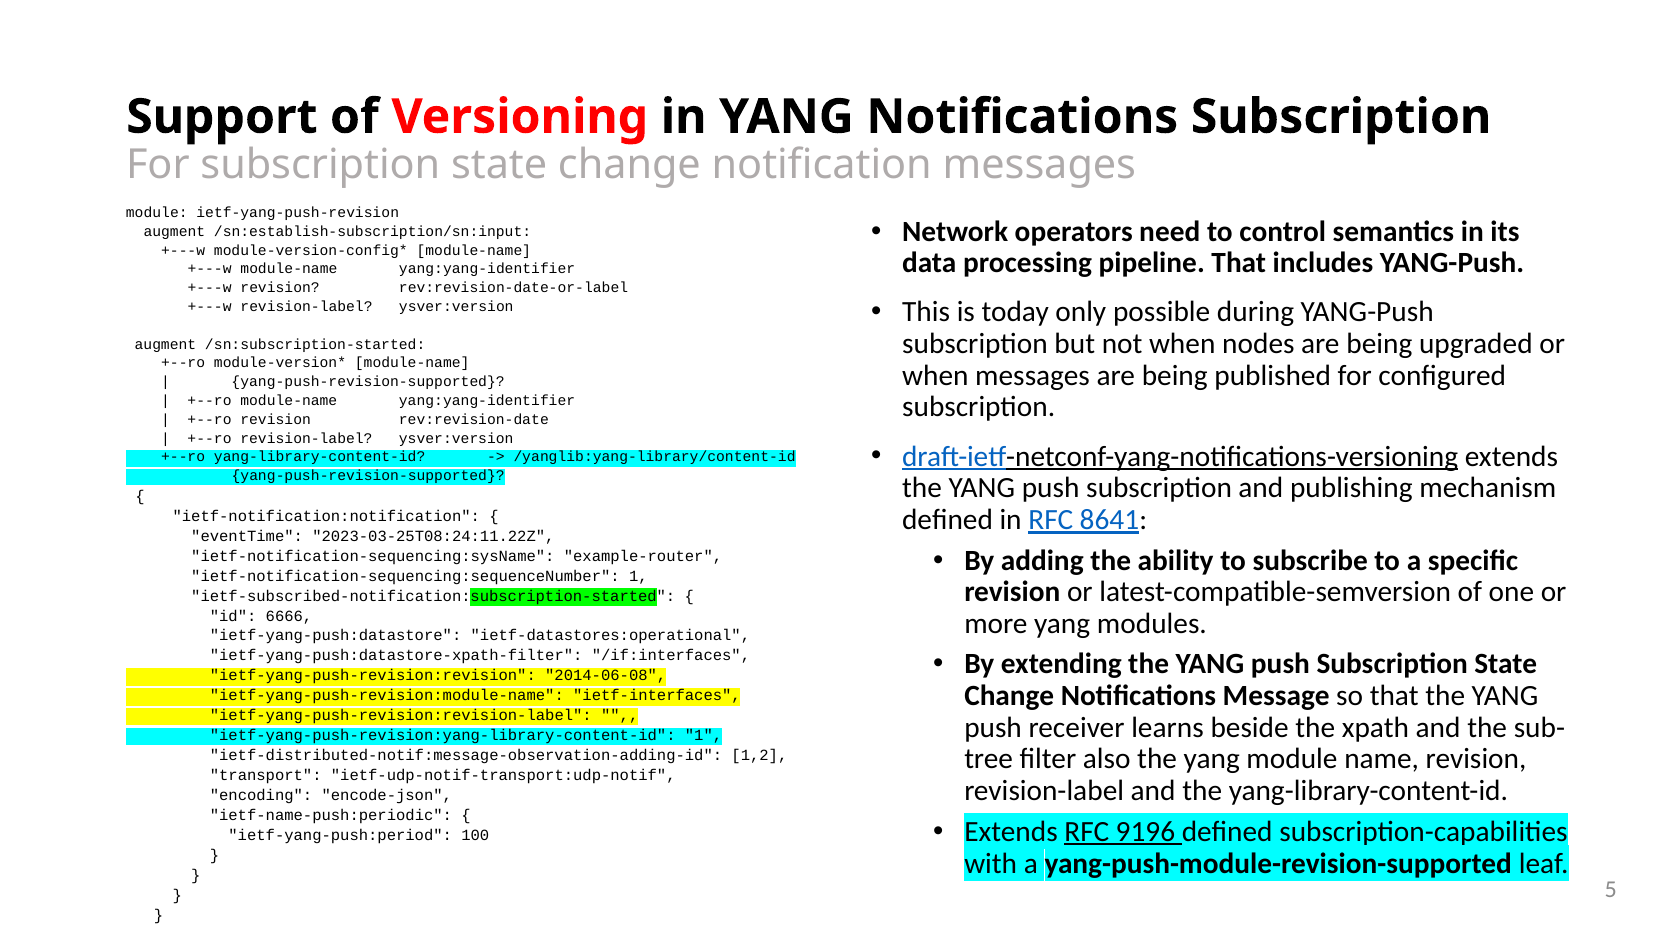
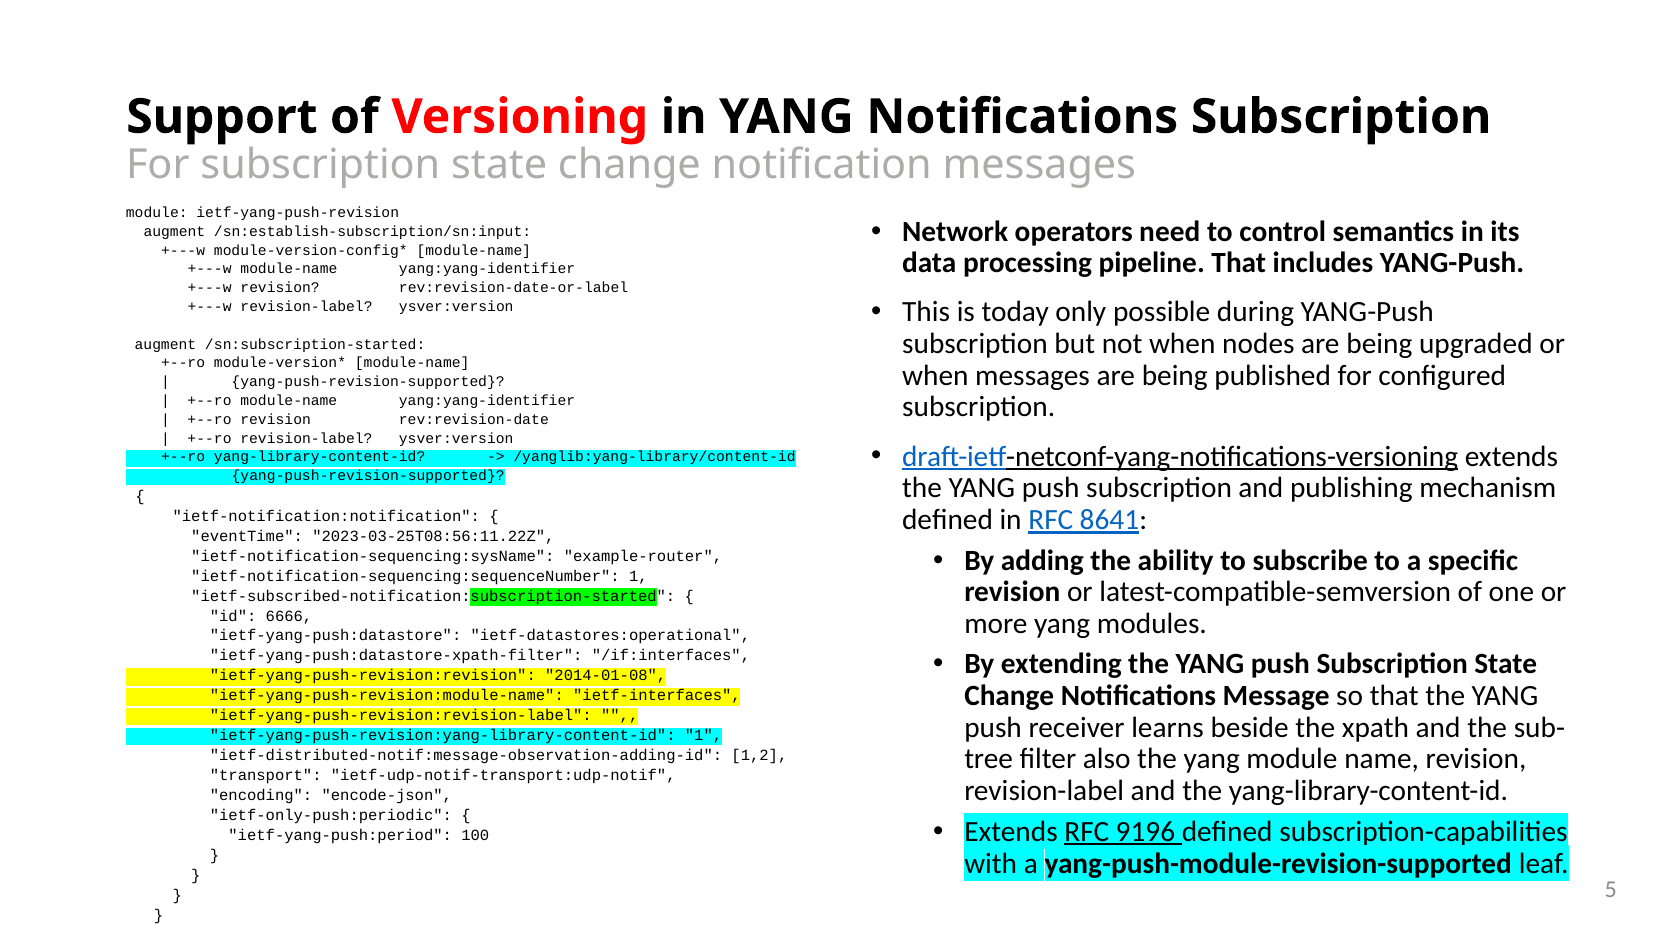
2023-03-25T08:24:11.22Z: 2023-03-25T08:24:11.22Z -> 2023-03-25T08:56:11.22Z (433, 536)
2014-06-08: 2014-06-08 -> 2014-01-08 (606, 676)
ietf-name-push:periodic: ietf-name-push:periodic -> ietf-only-push:periodic (331, 815)
